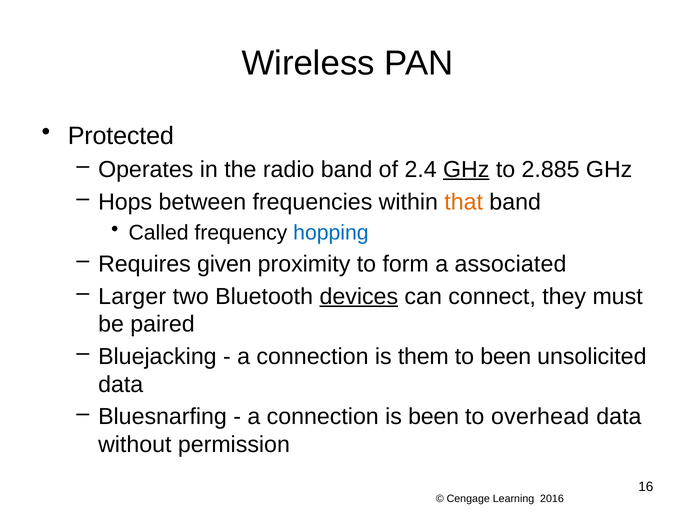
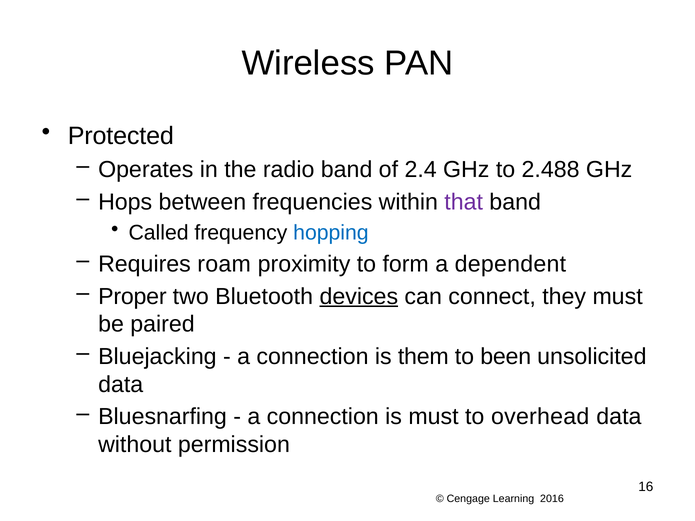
GHz underline: present -> none (466, 170)
2.885: 2.885 -> 2.488 (551, 170)
that colour: orange -> purple (464, 202)
given: given -> roam (224, 264)
associated: associated -> dependent (510, 264)
Larger: Larger -> Proper (132, 297)
is been: been -> must (433, 417)
